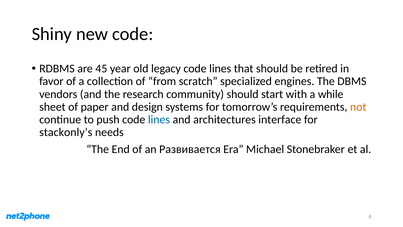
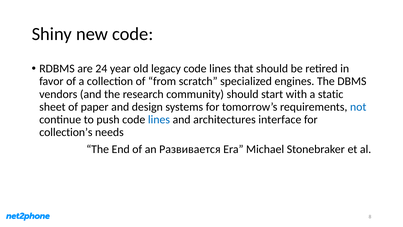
45: 45 -> 24 (101, 69)
while: while -> static (331, 94)
not colour: orange -> blue (358, 107)
stackonly’s: stackonly’s -> collection’s (66, 132)
